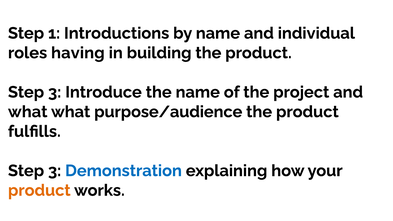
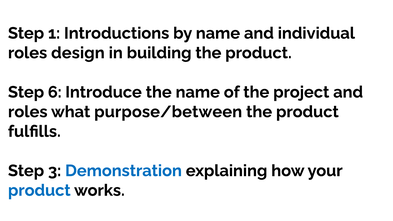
having: having -> design (78, 53)
3: 3 -> 6 (55, 92)
what: what -> roles (28, 112)
purpose/audience: purpose/audience -> purpose/between (168, 112)
product colour: orange -> blue (39, 190)
